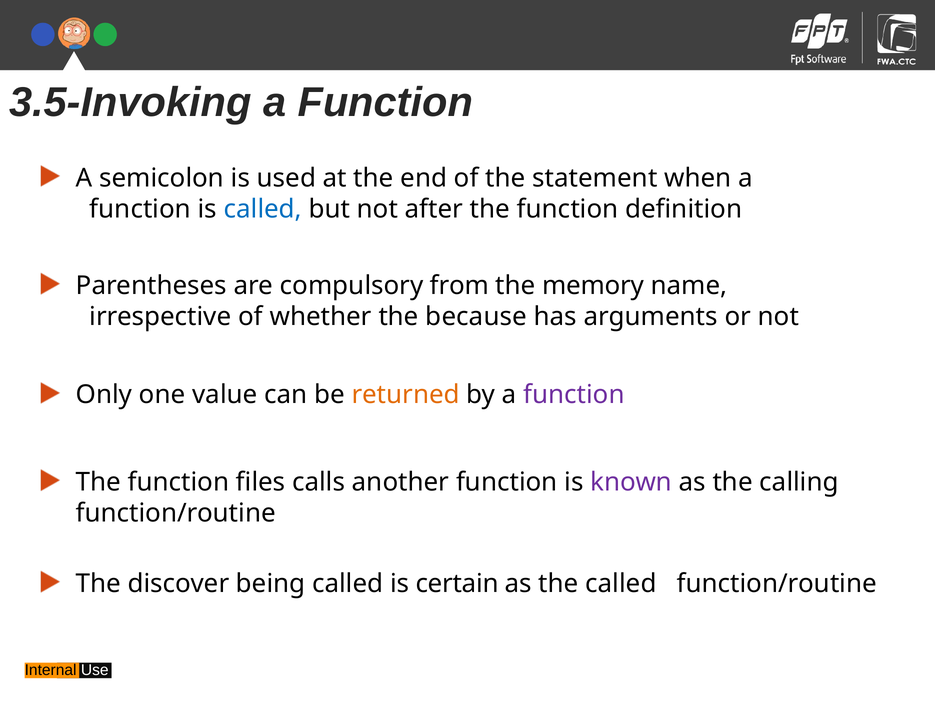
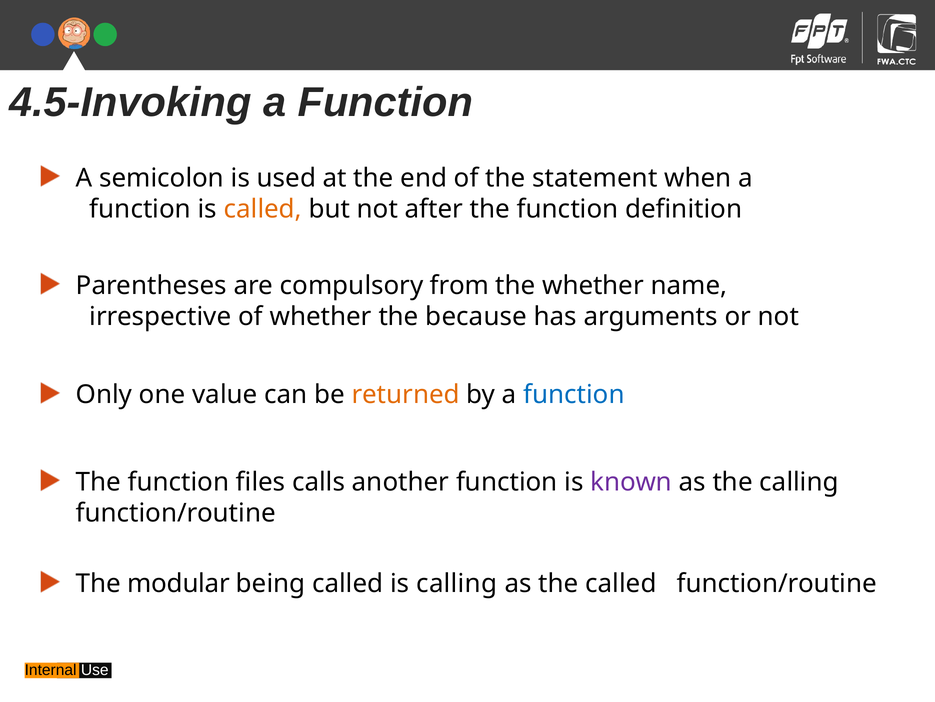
3.5-Invoking: 3.5-Invoking -> 4.5-Invoking (130, 103)
called colour: blue -> orange (263, 209)
the memory: memory -> whether (593, 285)
function colour: purple -> blue (574, 394)
discover: discover -> modular (179, 583)
is certain: certain -> calling (457, 583)
